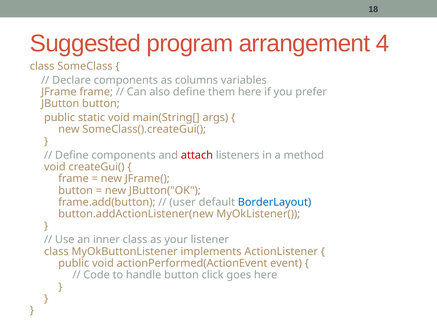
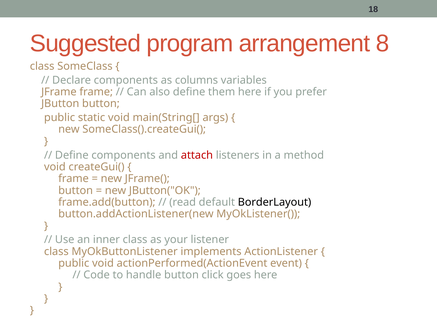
4: 4 -> 8 (382, 44)
user: user -> read (183, 203)
BorderLayout colour: blue -> black (275, 203)
